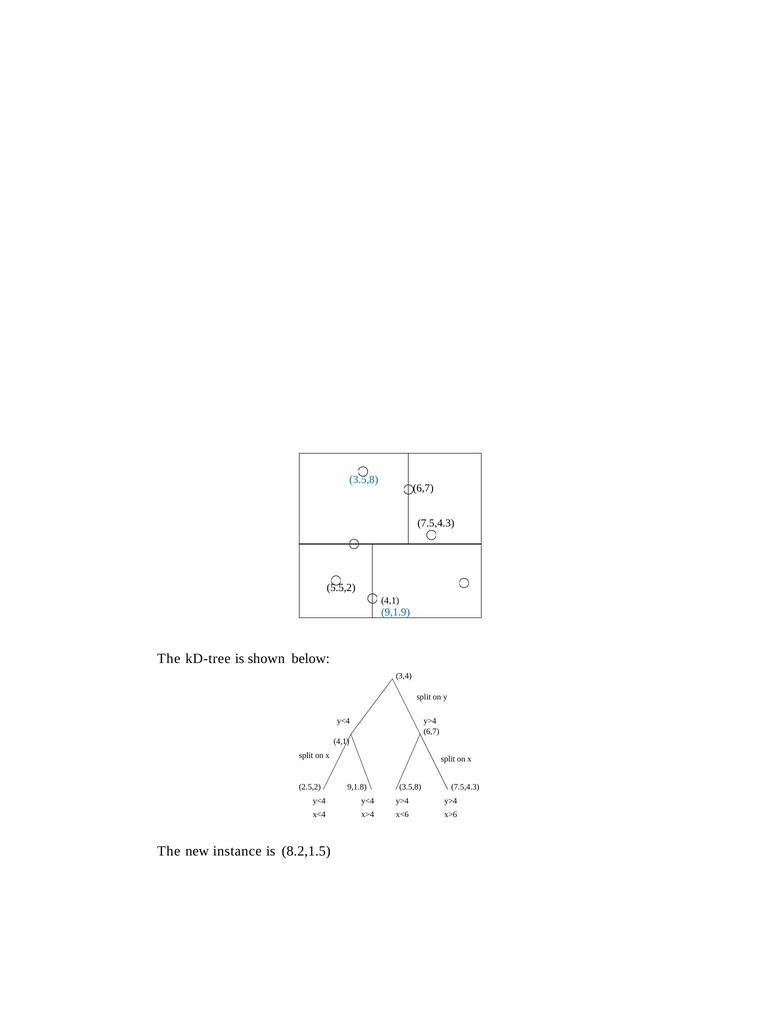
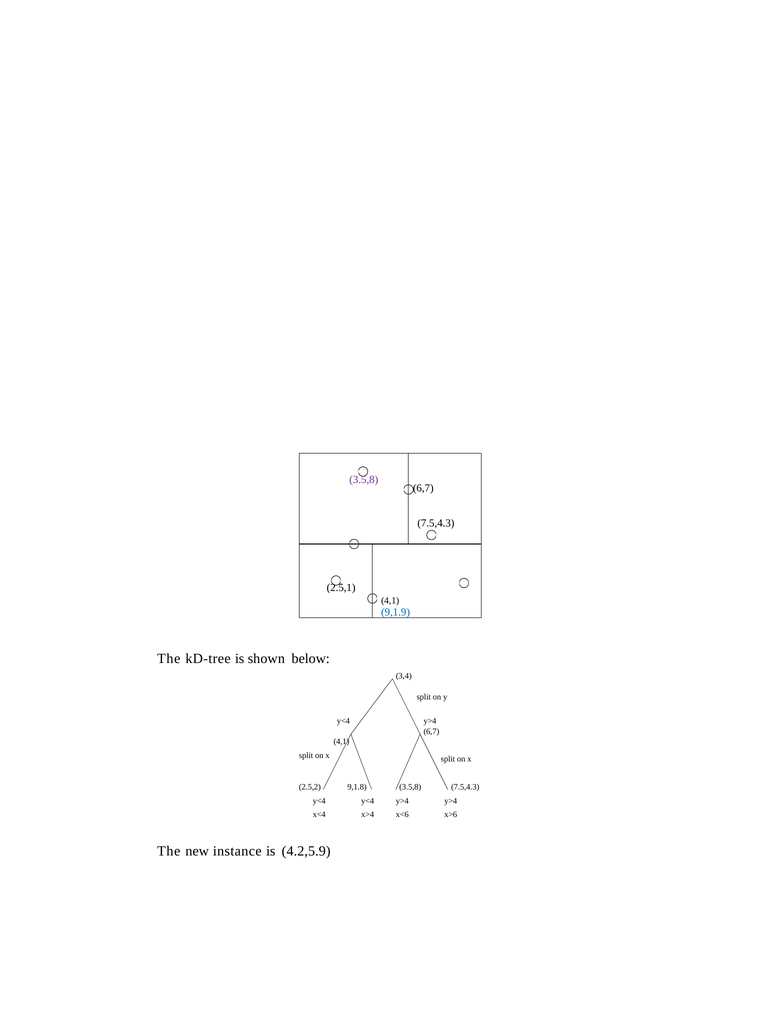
3.5,8 colour: blue -> purple (364, 479)
5.5,2: 5.5,2 -> 2.5,1 (341, 588)
8.2,1.5: 8.2,1.5 -> 4.2,5.9 (306, 851)
